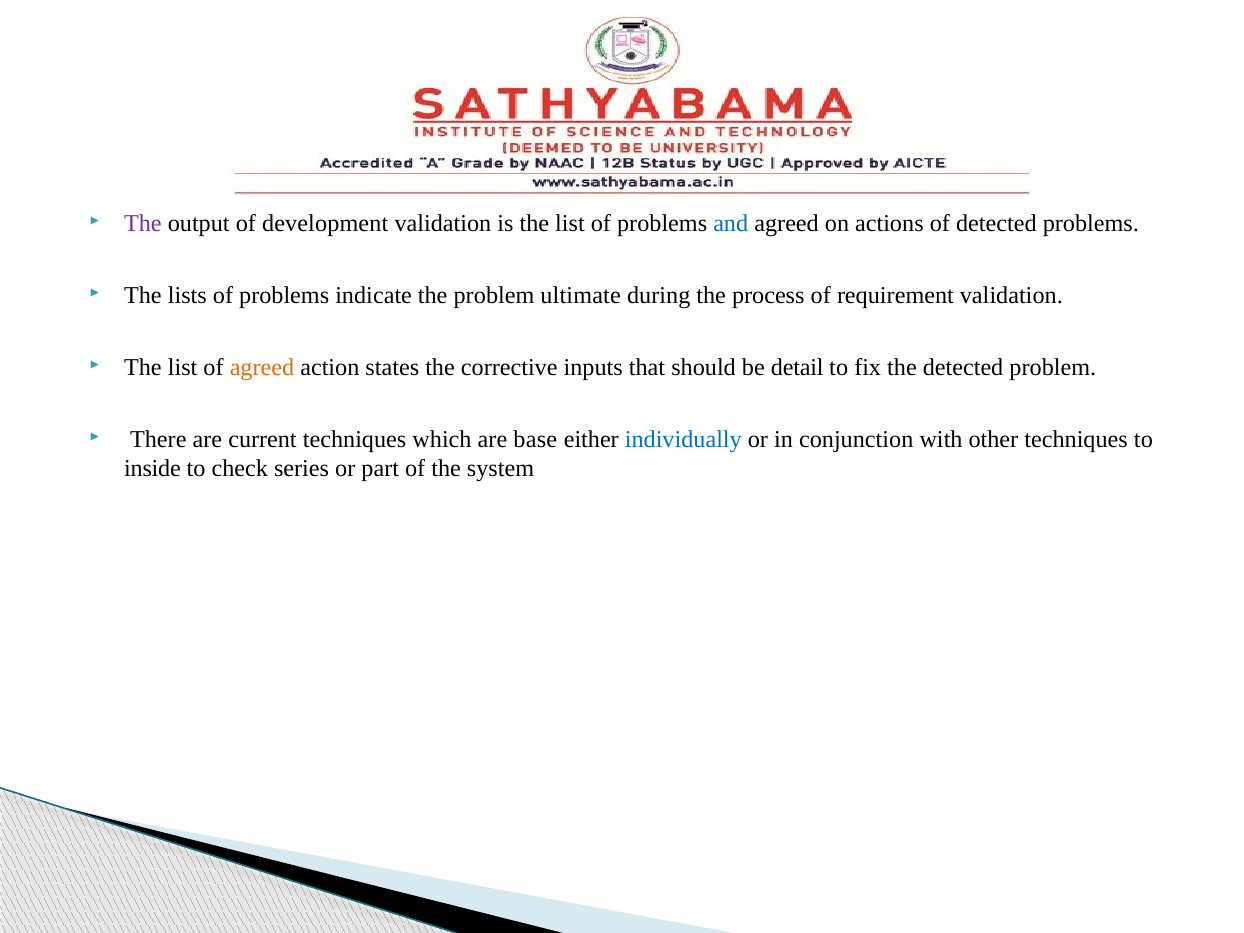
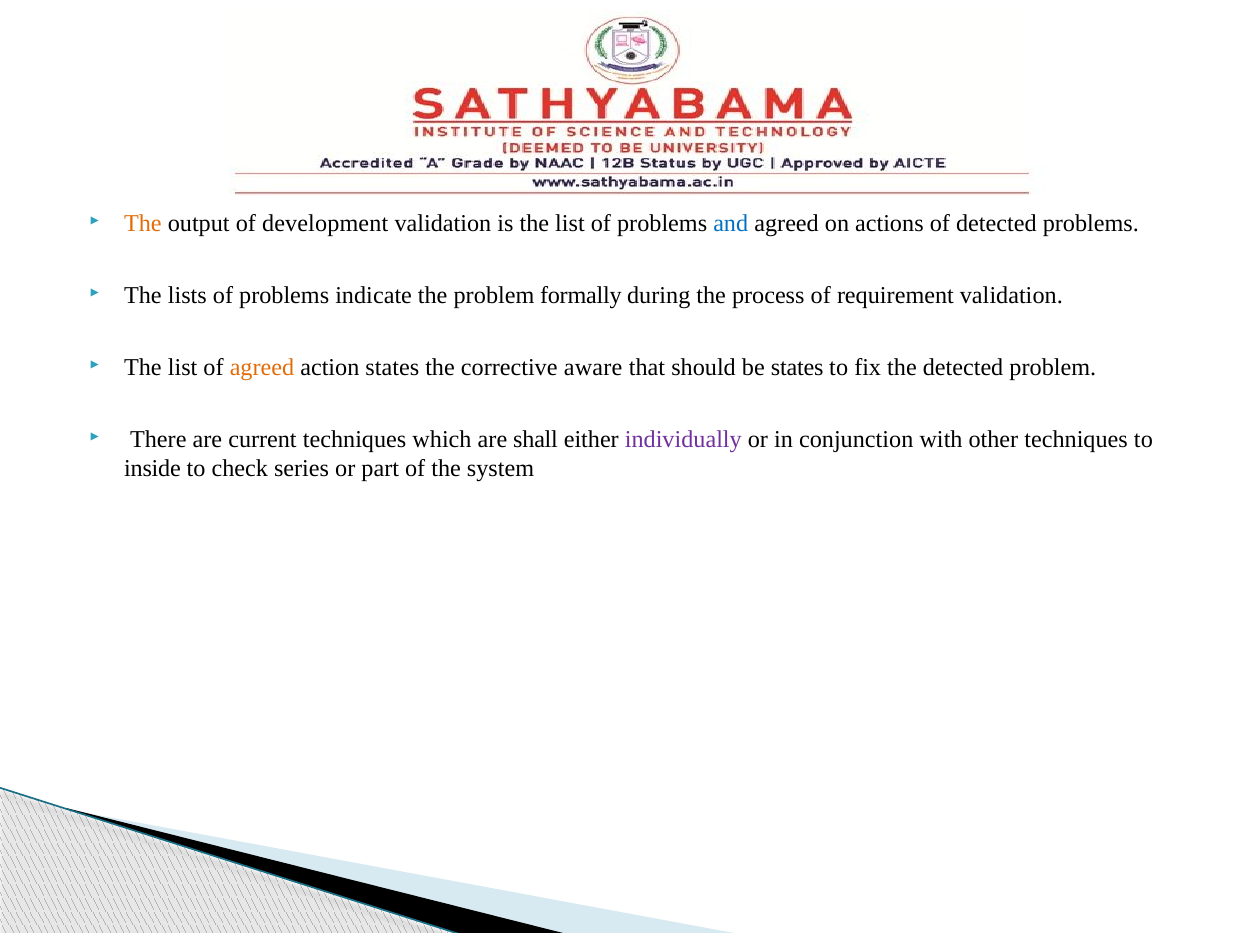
The colour: purple -> orange (143, 224)
ultimate: ultimate -> formally (581, 296)
inputs: inputs -> aware (593, 368)
be detail: detail -> states (797, 368)
base: base -> shall (536, 440)
individually colour: blue -> purple (683, 440)
